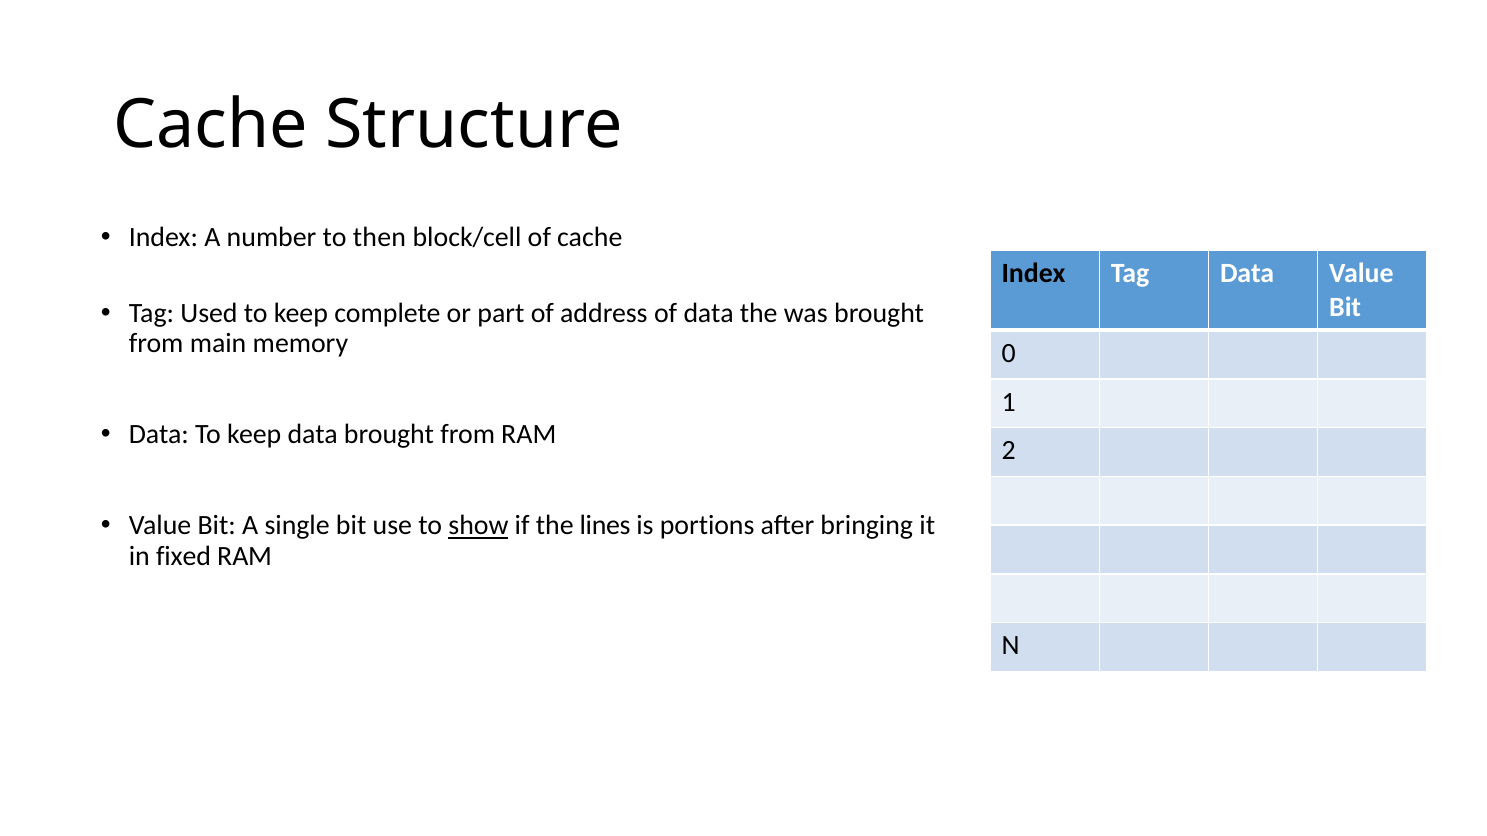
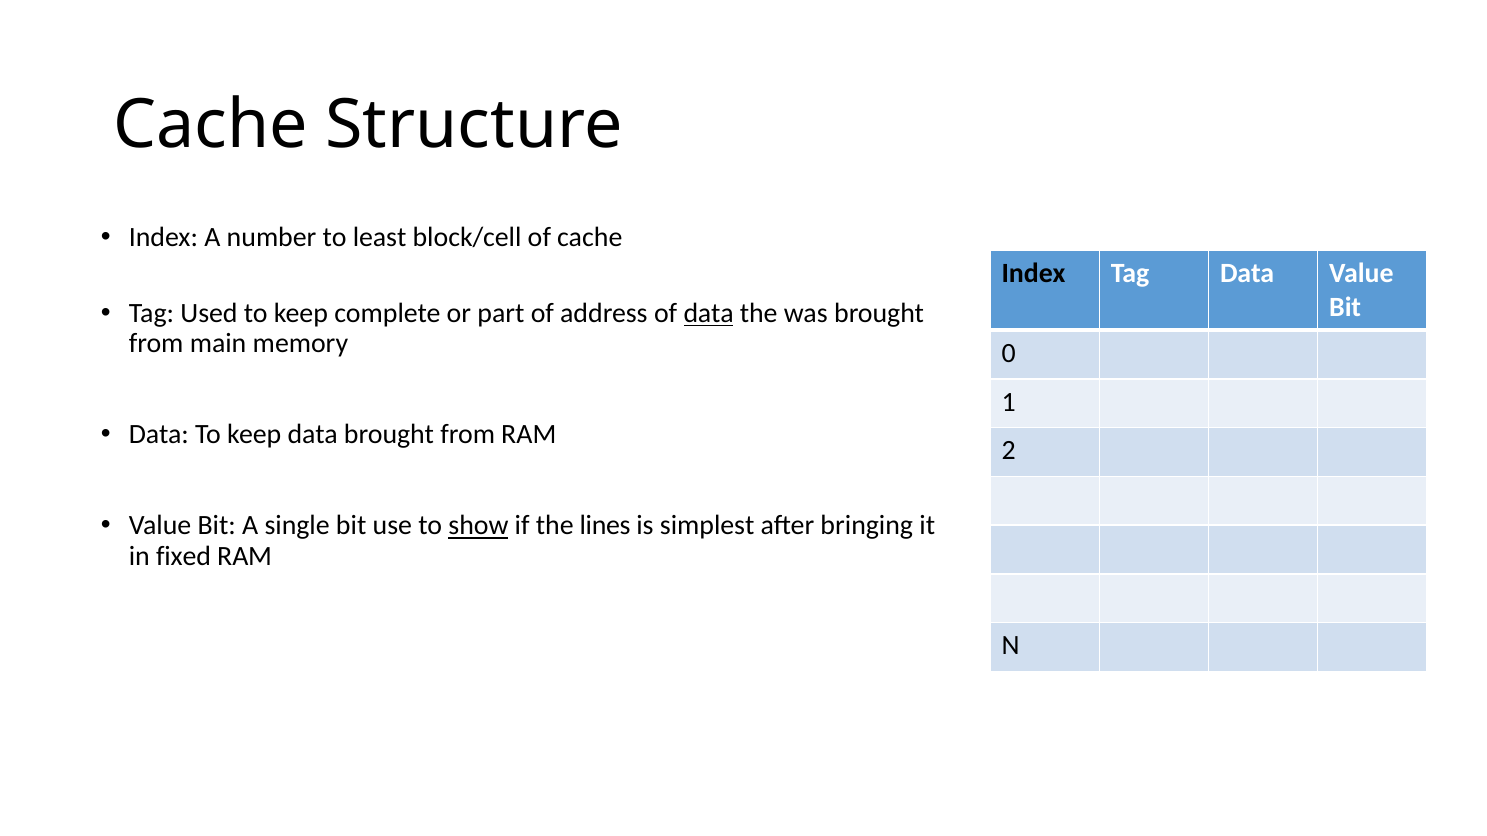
then: then -> least (380, 238)
data underline: none -> present (709, 314)
portions: portions -> simplest (707, 526)
